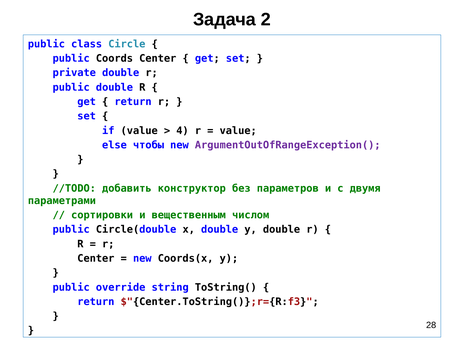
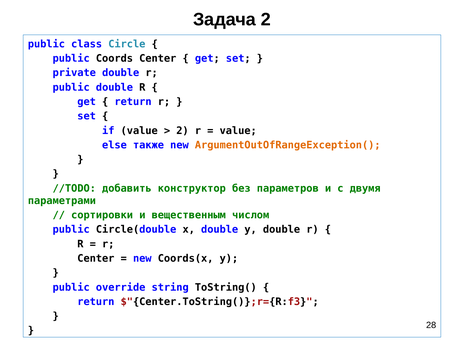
4: 4 -> 2 (182, 131)
чтобы: чтобы -> также (149, 145)
ArgumentOutOfRangeException( colour: purple -> orange (288, 145)
